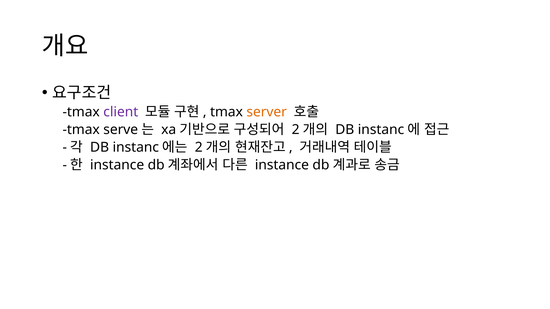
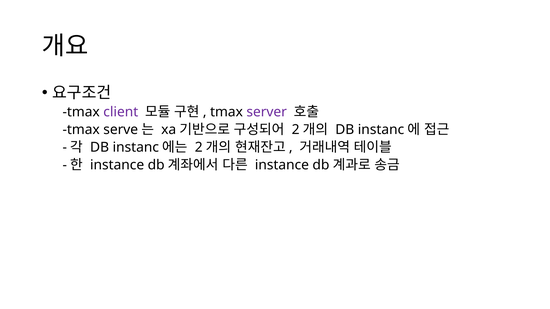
server colour: orange -> purple (267, 112)
